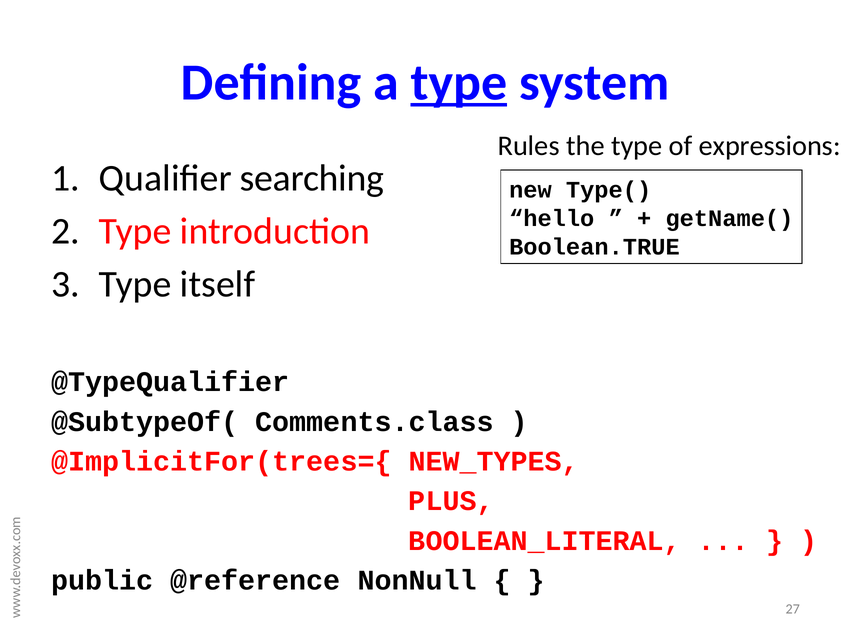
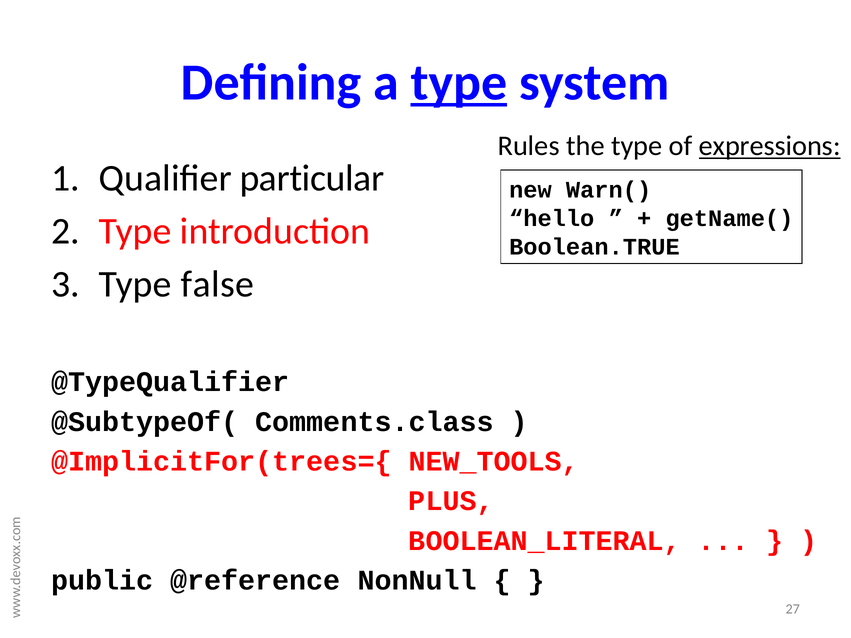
expressions underline: none -> present (770, 146)
searching: searching -> particular (312, 179)
Type(: Type( -> Warn( (609, 190)
itself: itself -> false (217, 284)
NEW_TYPES: NEW_TYPES -> NEW_TOOLS (494, 462)
